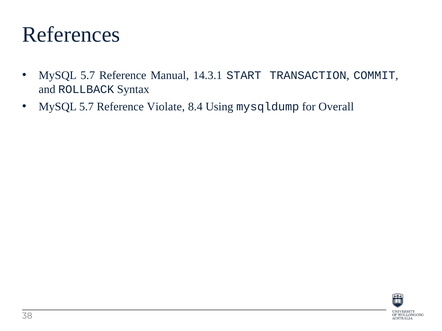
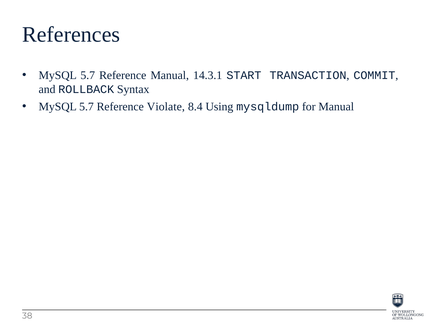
for Overall: Overall -> Manual (336, 107)
